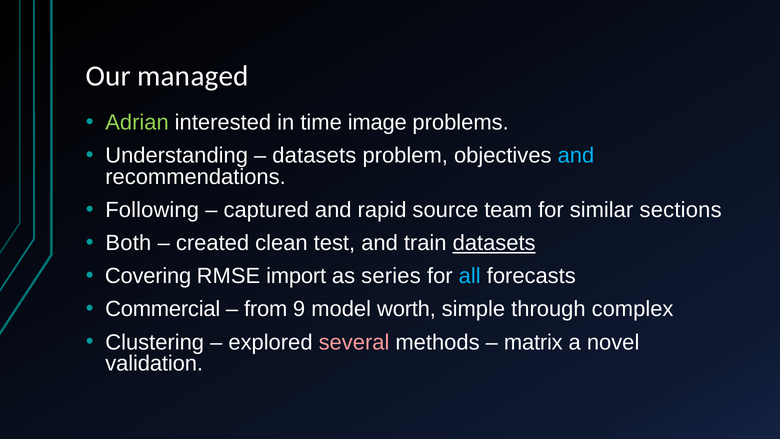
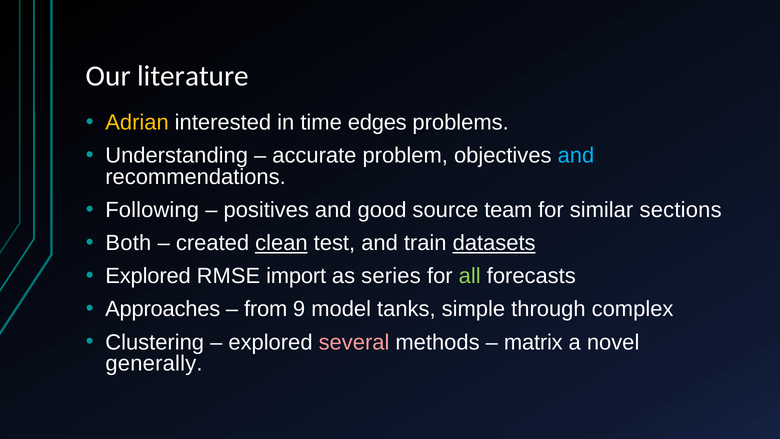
managed: managed -> literature (193, 76)
Adrian colour: light green -> yellow (137, 123)
image: image -> edges (377, 123)
datasets: datasets -> accurate (314, 156)
captured: captured -> positives (266, 210)
rapid: rapid -> good (382, 210)
clean underline: none -> present (281, 243)
Covering: Covering -> Explored (148, 276)
all colour: light blue -> light green (470, 276)
Commercial: Commercial -> Approaches (163, 309)
worth: worth -> tanks (406, 309)
validation: validation -> generally (154, 364)
